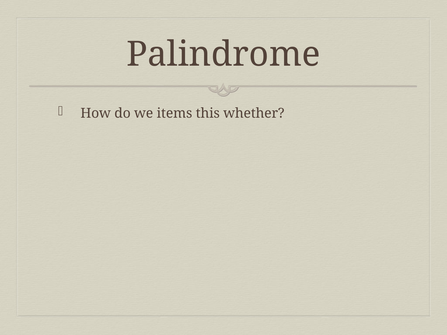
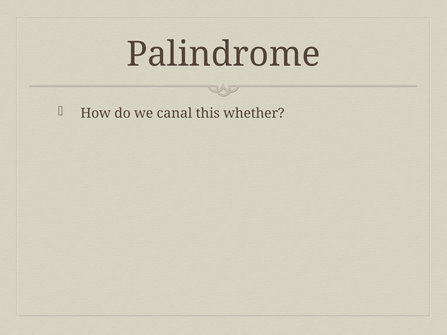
items: items -> canal (174, 113)
